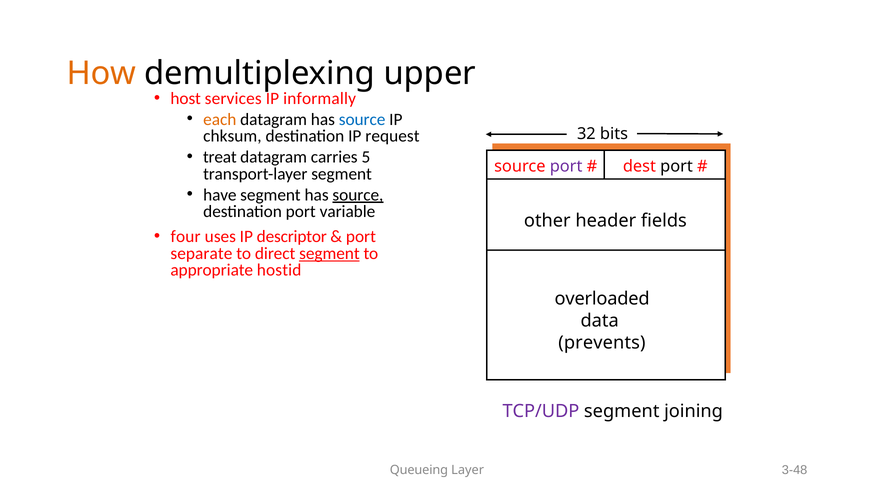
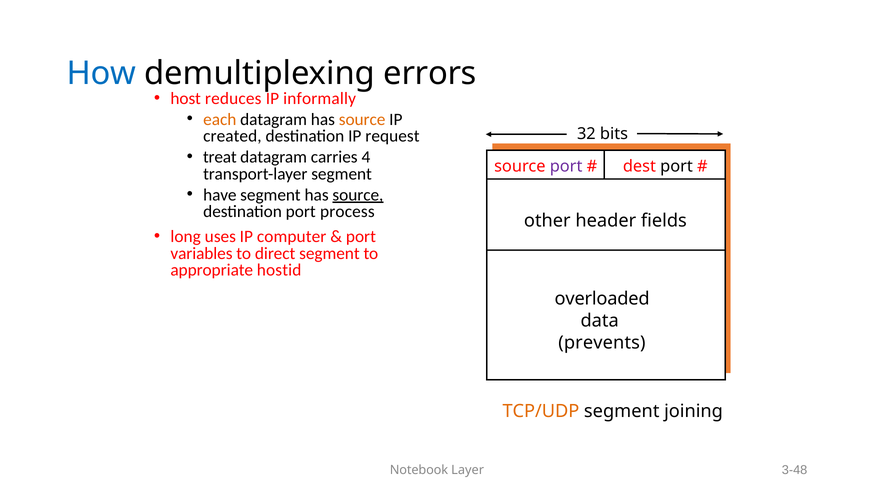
How colour: orange -> blue (101, 73)
upper: upper -> errors (430, 73)
services: services -> reduces (233, 98)
source colour: blue -> orange (362, 119)
chksum: chksum -> created (232, 136)
5: 5 -> 4 (366, 157)
variable: variable -> process (347, 211)
four: four -> long (186, 236)
descriptor: descriptor -> computer (292, 236)
separate: separate -> variables (201, 253)
segment underline: present -> none (329, 253)
TCP/UDP colour: purple -> orange (541, 411)
Queueing: Queueing -> Notebook (419, 470)
